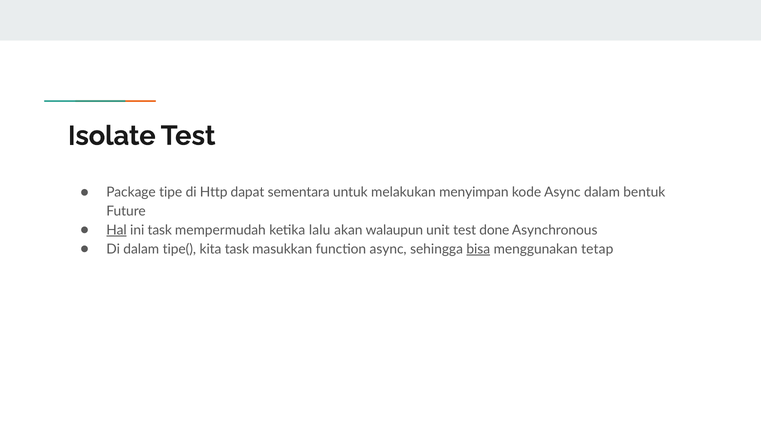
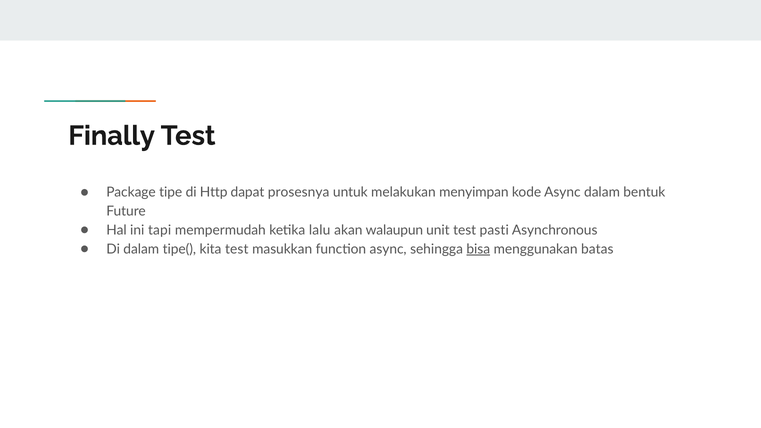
Isolate: Isolate -> Finally (112, 136)
sementara: sementara -> prosesnya (299, 192)
Hal underline: present -> none (117, 230)
ini task: task -> tapi (160, 230)
done: done -> pasti (494, 230)
kita task: task -> test (237, 249)
tetap: tetap -> batas (597, 249)
